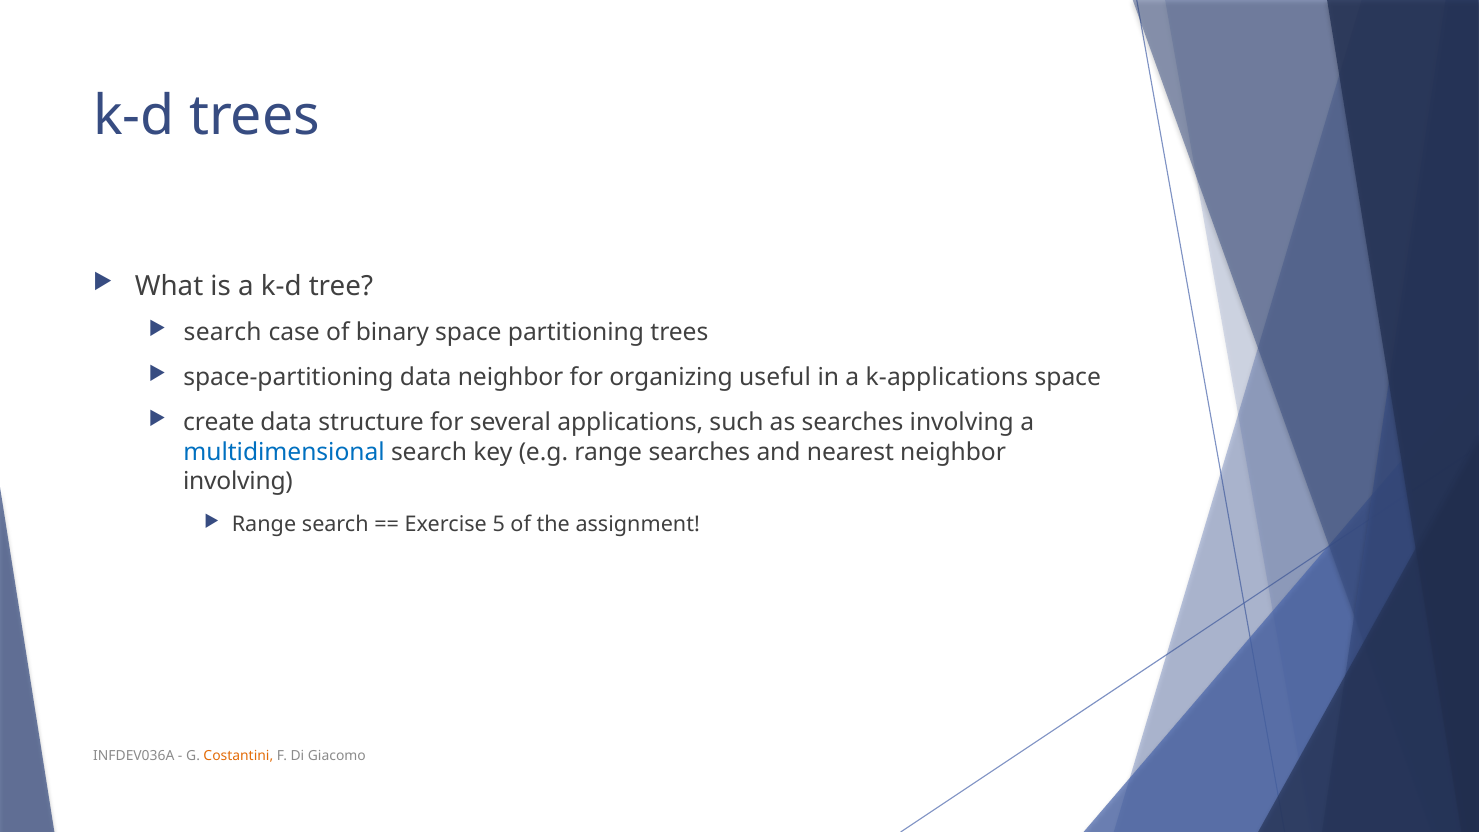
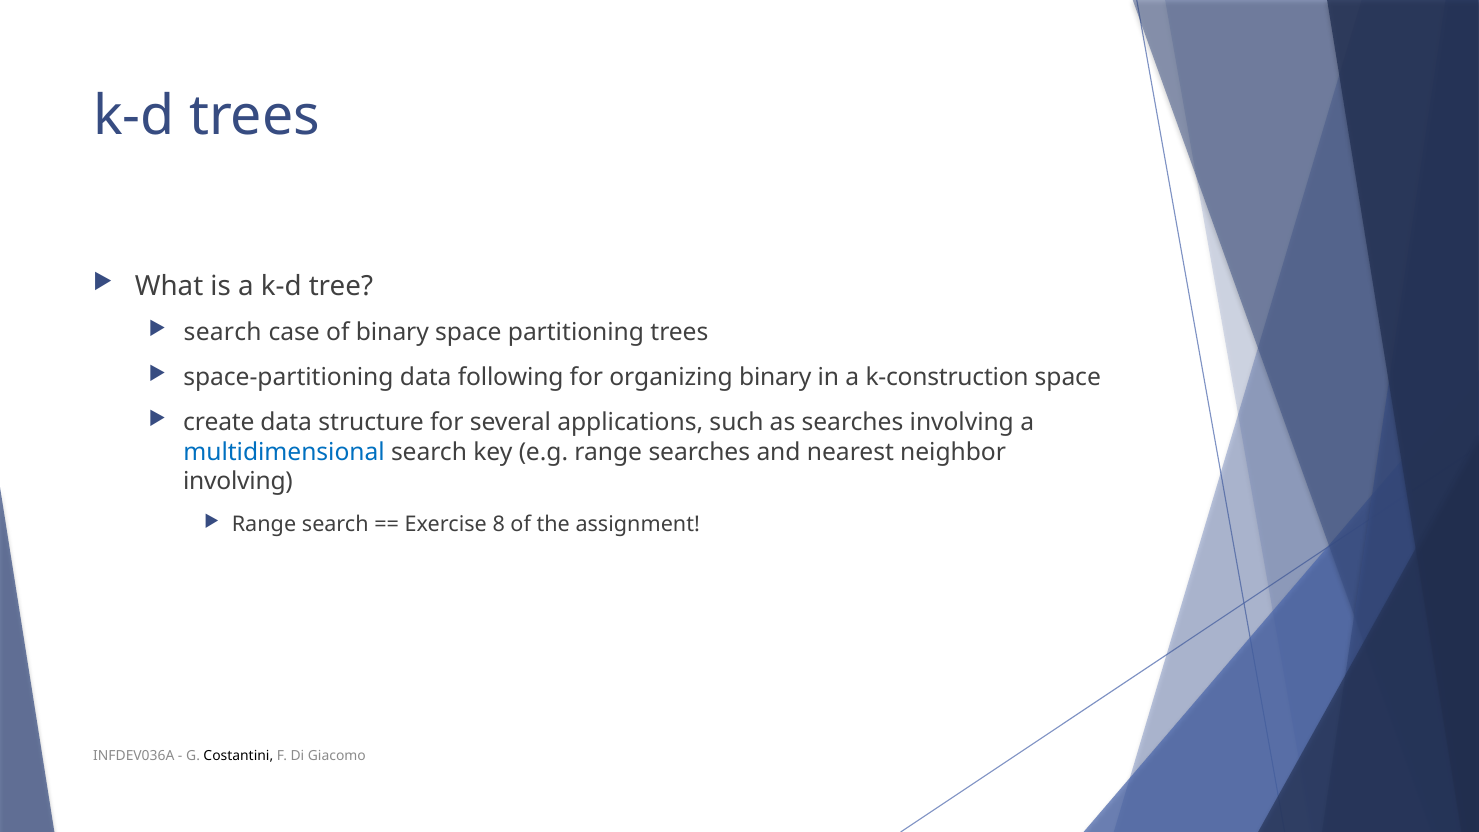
data neighbor: neighbor -> following (511, 378)
organizing useful: useful -> binary (775, 378)
k-applications: k-applications -> k-construction (947, 378)
5: 5 -> 8 (499, 525)
Costantini colour: orange -> black (238, 756)
